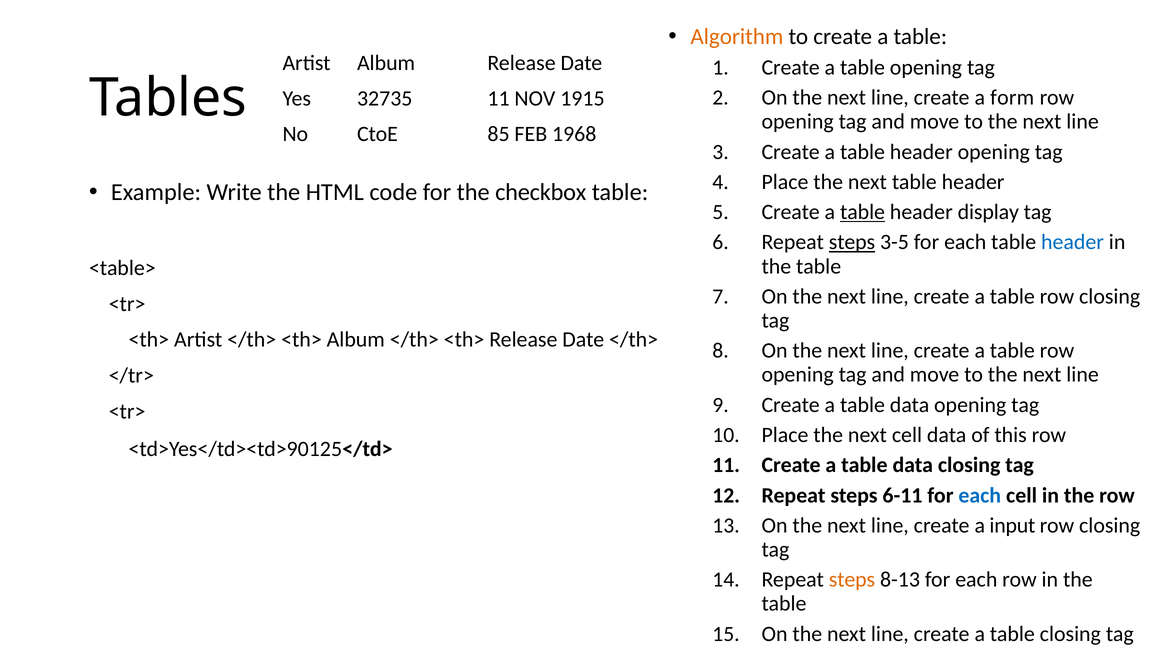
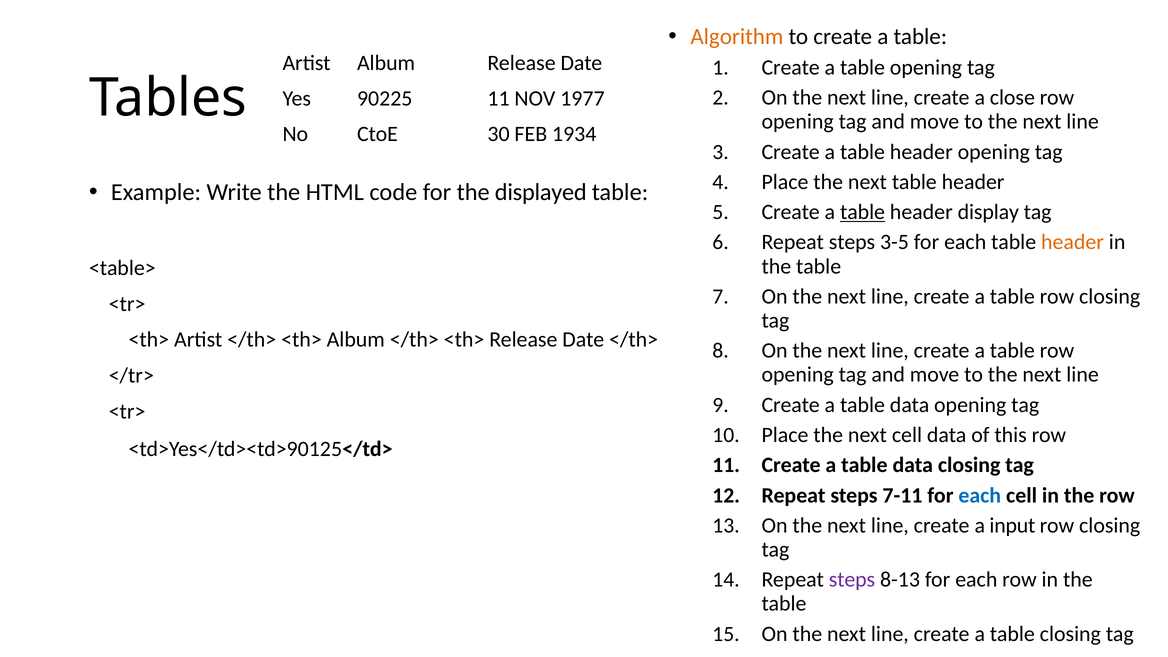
form: form -> close (1012, 98)
32735: 32735 -> 90225 (385, 99)
1915: 1915 -> 1977 (582, 99)
85: 85 -> 30 (499, 134)
1968: 1968 -> 1934 (574, 134)
checkbox: checkbox -> displayed (541, 192)
steps underline: present -> none (852, 242)
header colour: blue -> orange (1072, 242)
6-11: 6-11 -> 7-11 (902, 495)
steps colour: orange -> purple (852, 580)
